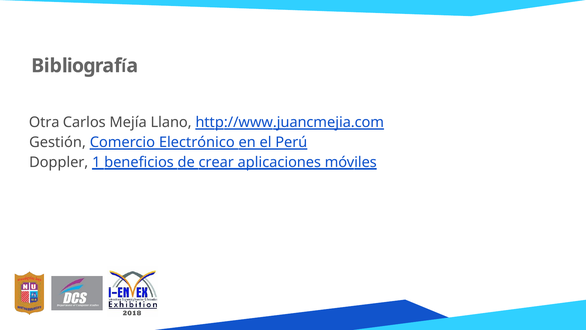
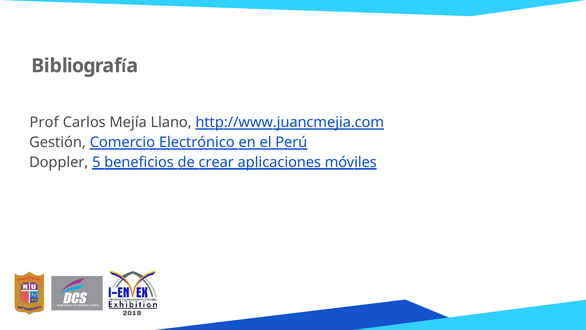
Otra: Otra -> Prof (44, 122)
1: 1 -> 5 (96, 162)
